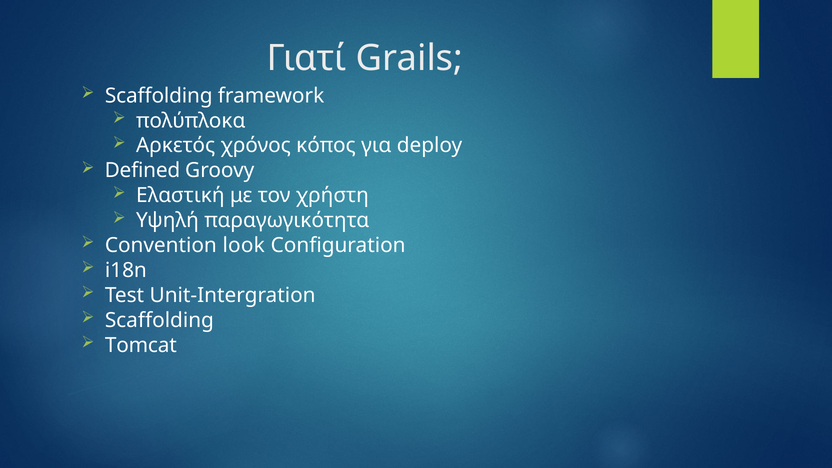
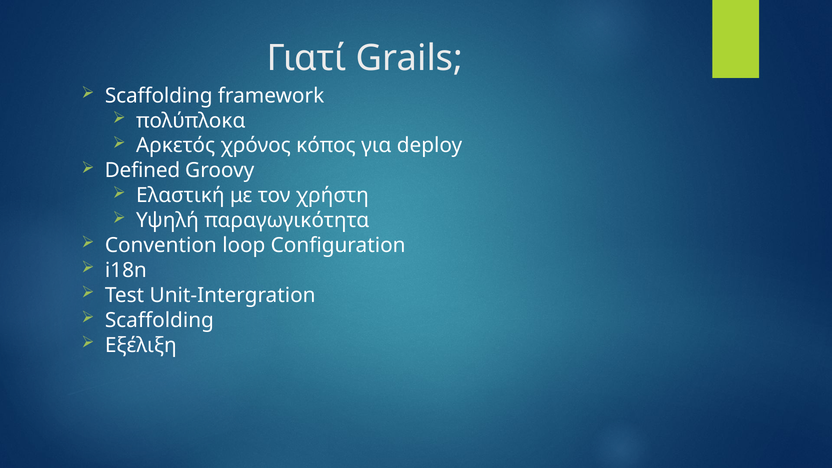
look: look -> loop (244, 245)
Tomcat: Tomcat -> Εξέλιξη (141, 345)
